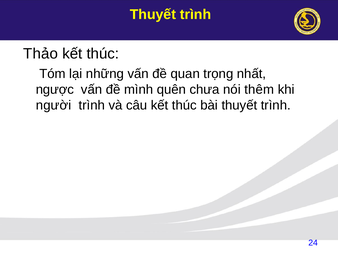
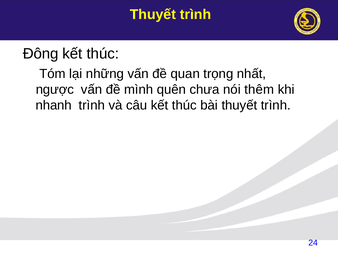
Thảo: Thảo -> Đông (41, 54)
người: người -> nhanh (54, 105)
